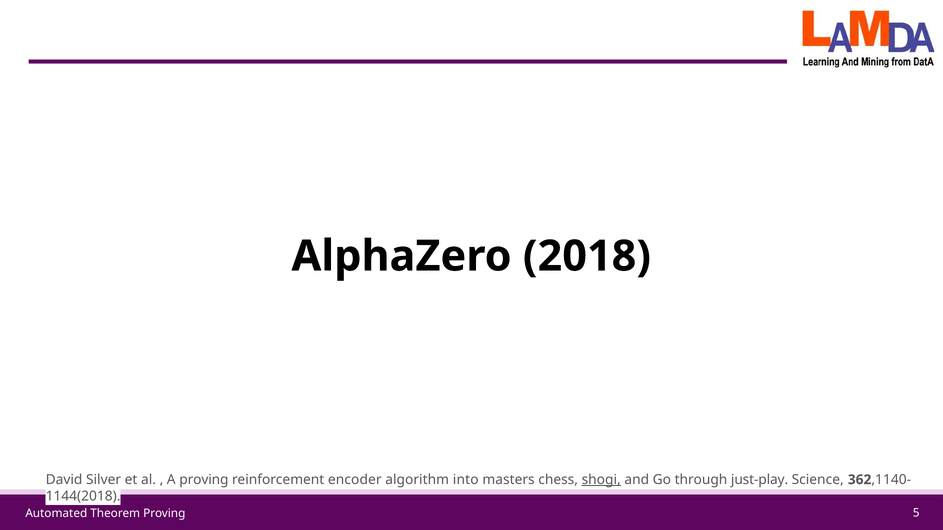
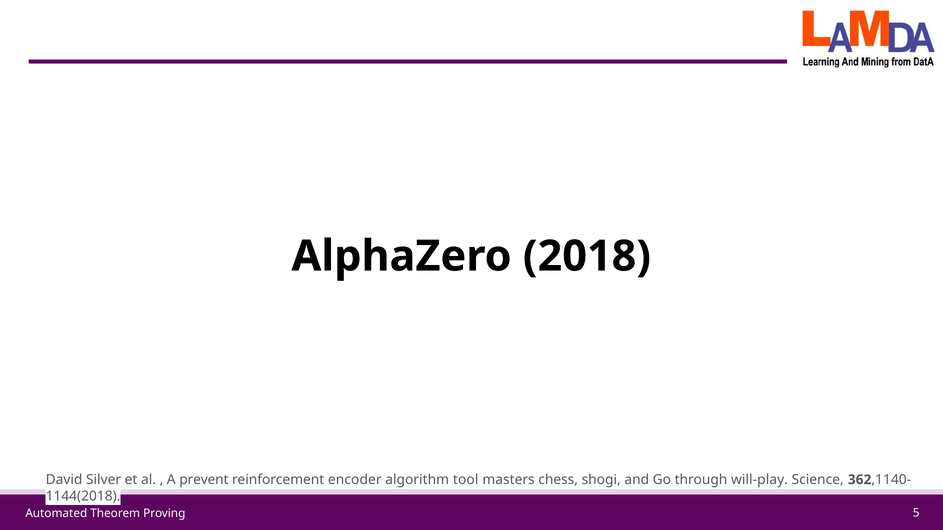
A proving: proving -> prevent (204, 480)
into: into -> tool (466, 480)
shogi underline: present -> none (601, 480)
just-play: just-play -> will-play (759, 480)
